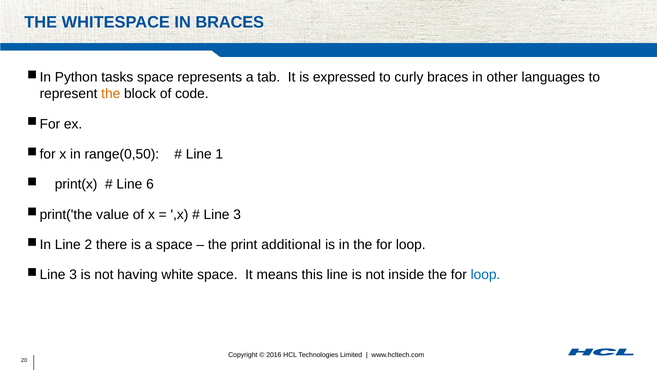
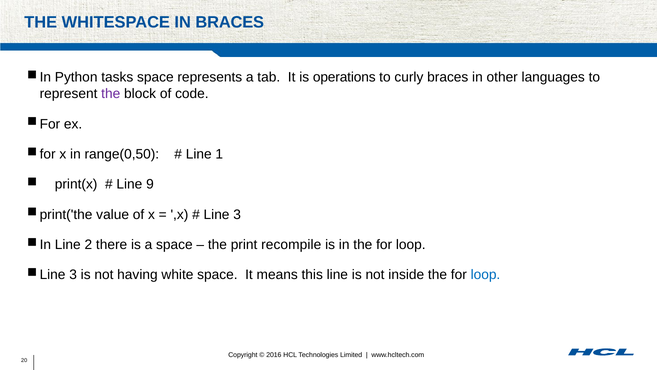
expressed: expressed -> operations (344, 77)
the colour: orange -> purple (111, 94)
6: 6 -> 9 (150, 184)
additional: additional -> recompile (291, 244)
